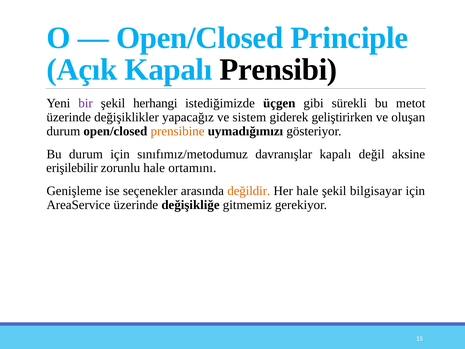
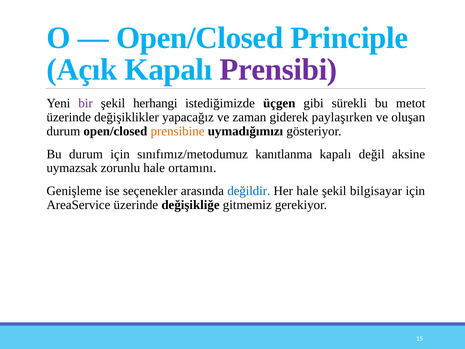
Prensibi colour: black -> purple (278, 69)
sistem: sistem -> zaman (249, 117)
geliştirirken: geliştirirken -> paylaşırken (342, 117)
davranışlar: davranışlar -> kanıtlanma (284, 154)
erişilebilir: erişilebilir -> uymazsak (72, 168)
değildir colour: orange -> blue (249, 191)
